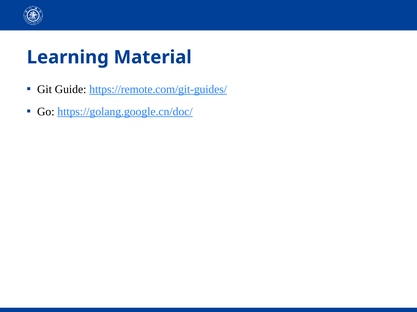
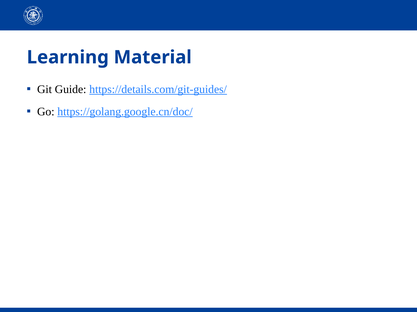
https://remote.com/git-guides/: https://remote.com/git-guides/ -> https://details.com/git-guides/ (158, 89)
